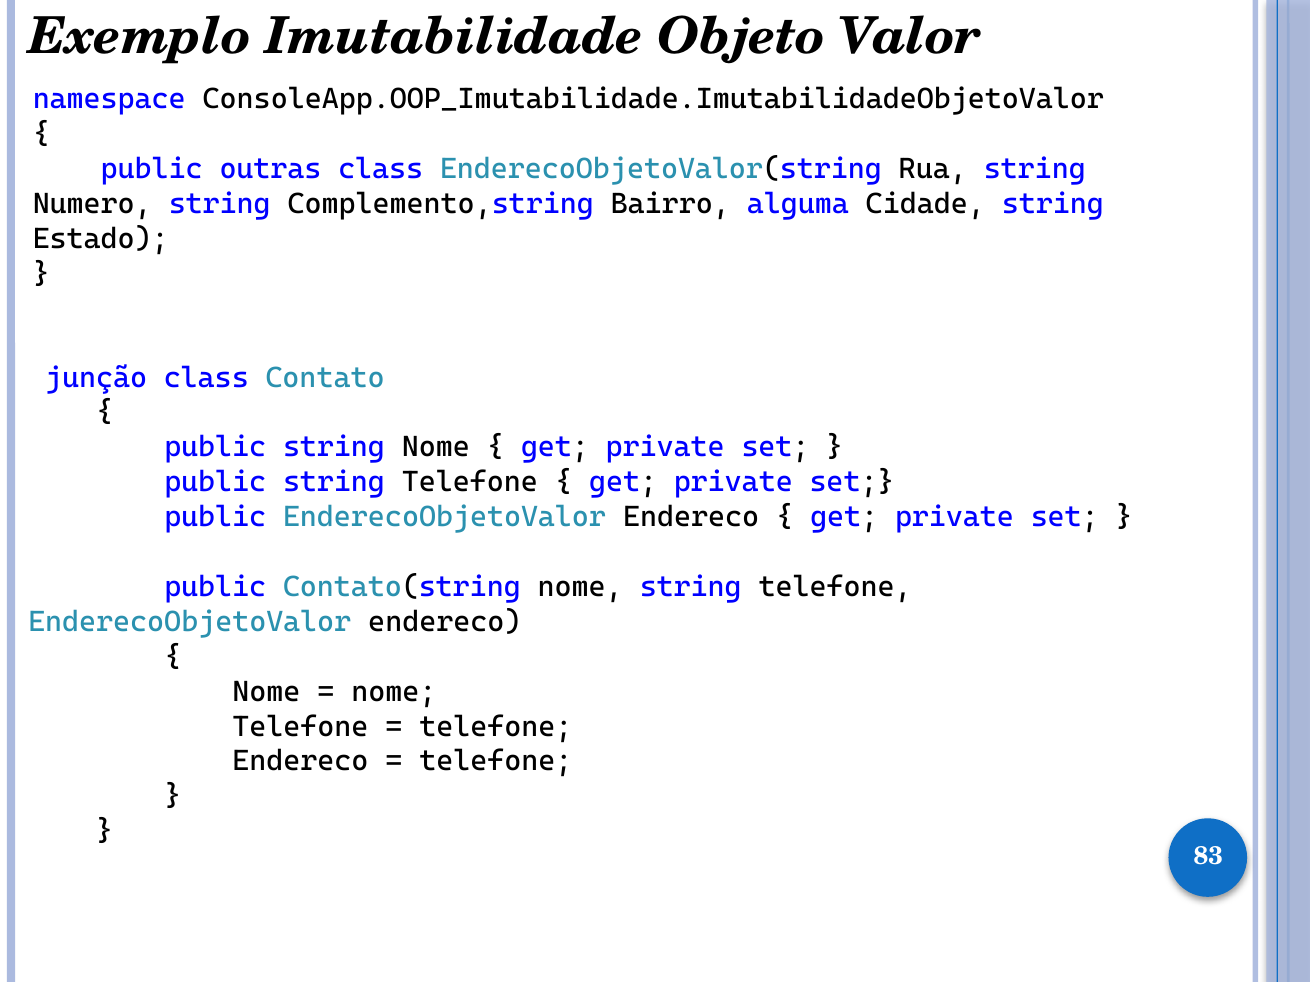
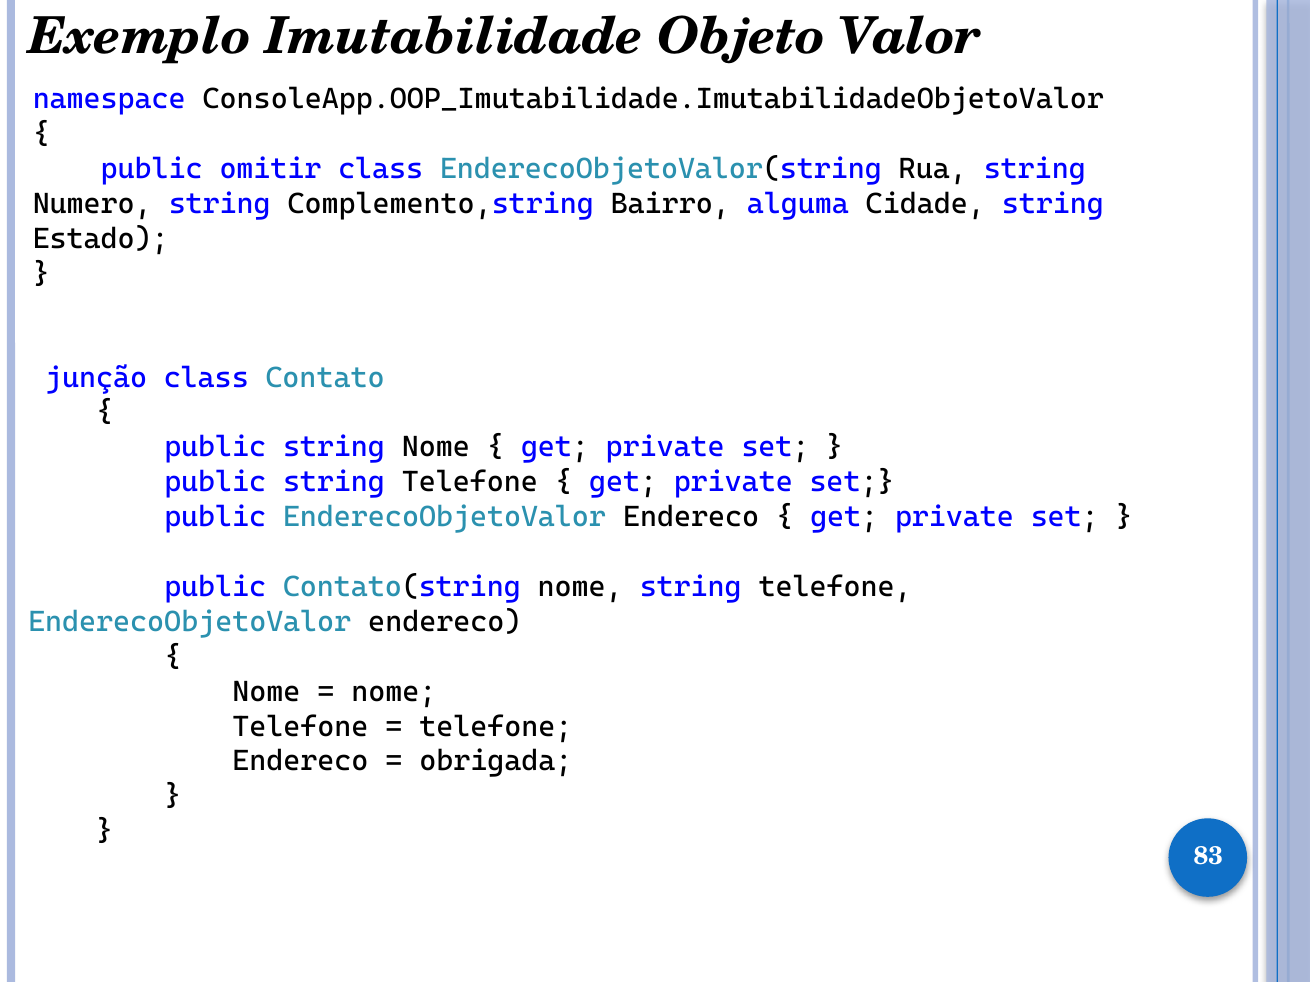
outras: outras -> omitir (270, 169)
telefone: telefone -> obrigada (496, 762)
